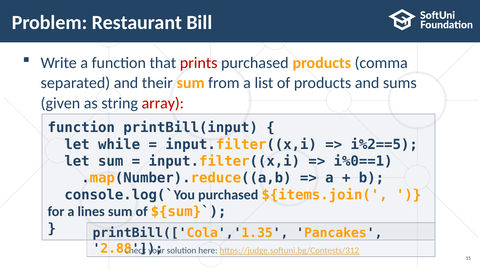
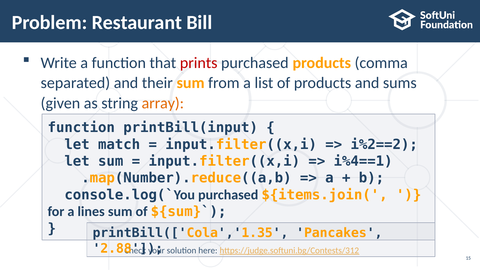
array colour: red -> orange (163, 103)
while: while -> match (119, 144)
i%2==5: i%2==5 -> i%2==2 (384, 144)
i%0==1: i%0==1 -> i%4==1 (363, 161)
